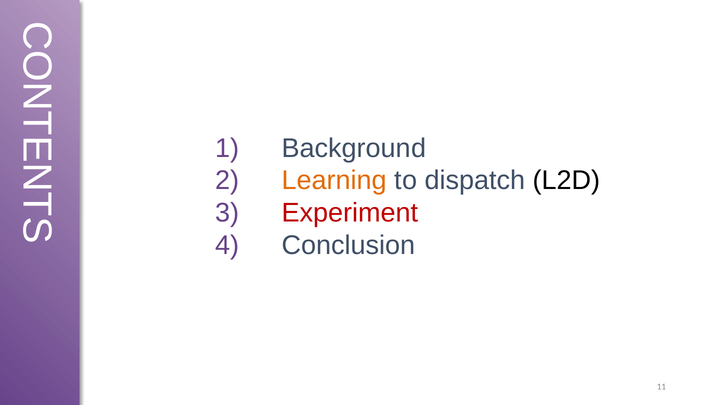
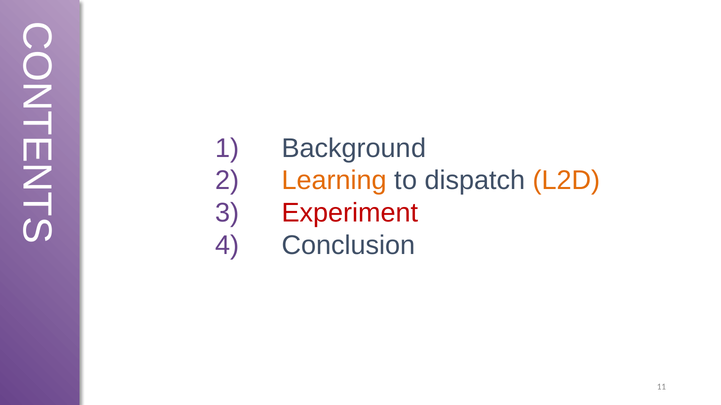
L2D colour: black -> orange (566, 181)
